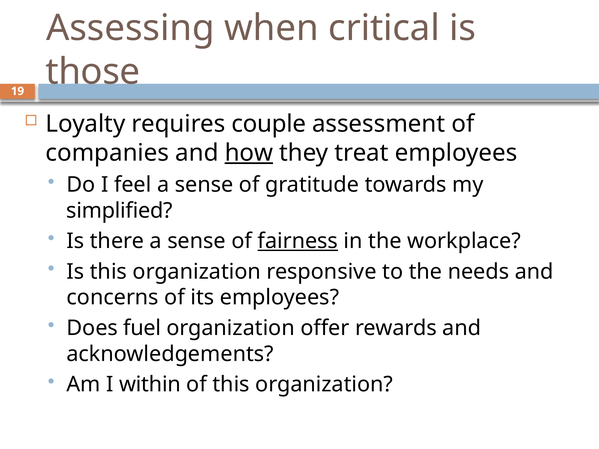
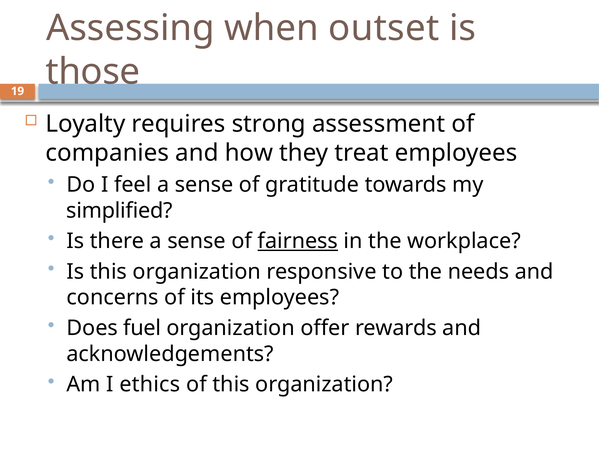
critical: critical -> outset (384, 28)
couple: couple -> strong (269, 124)
how underline: present -> none (249, 153)
within: within -> ethics (150, 385)
